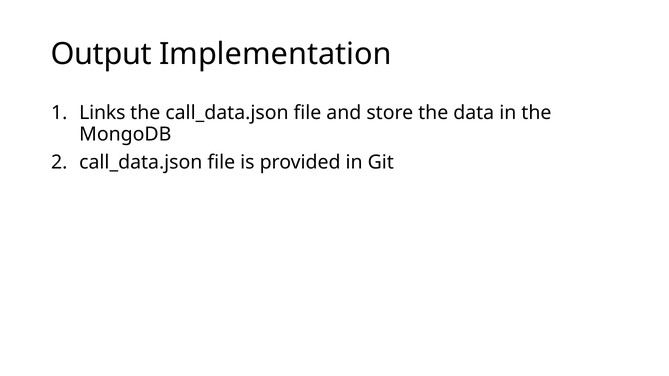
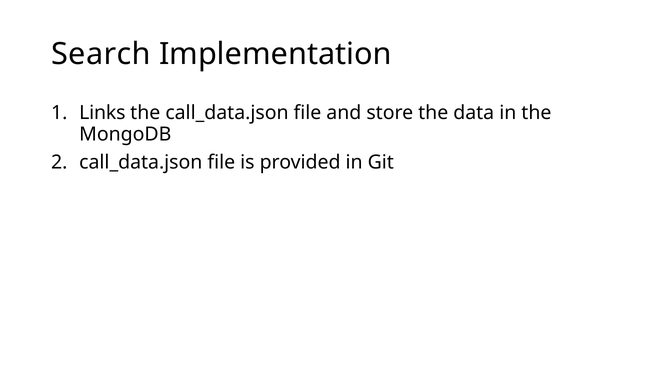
Output: Output -> Search (101, 54)
